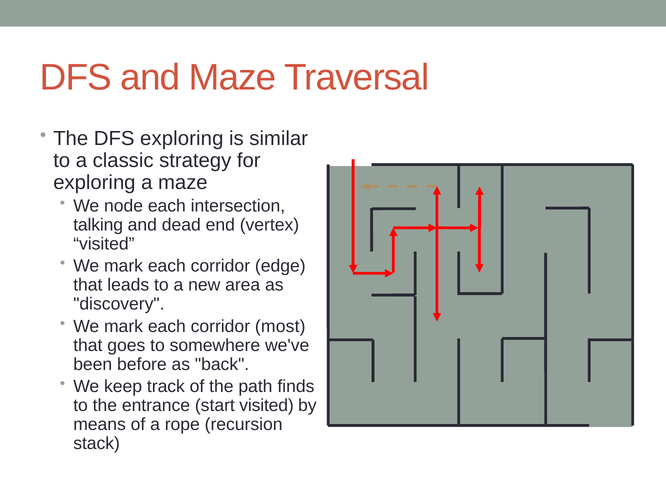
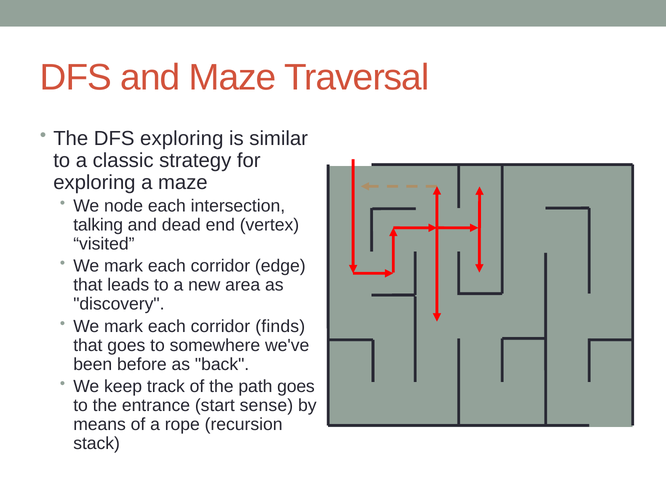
most: most -> finds (280, 327)
path finds: finds -> goes (296, 387)
start visited: visited -> sense (266, 406)
